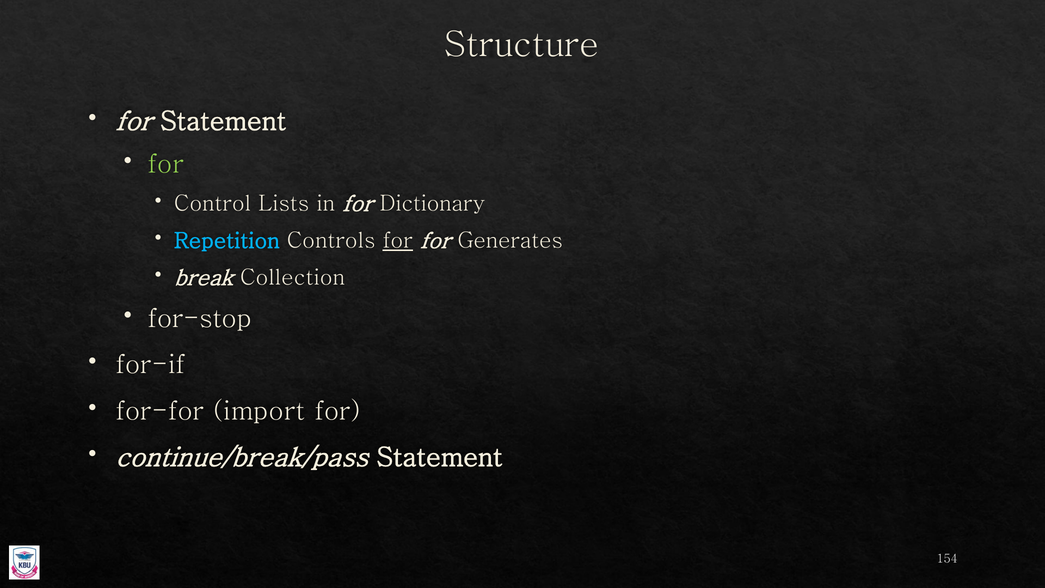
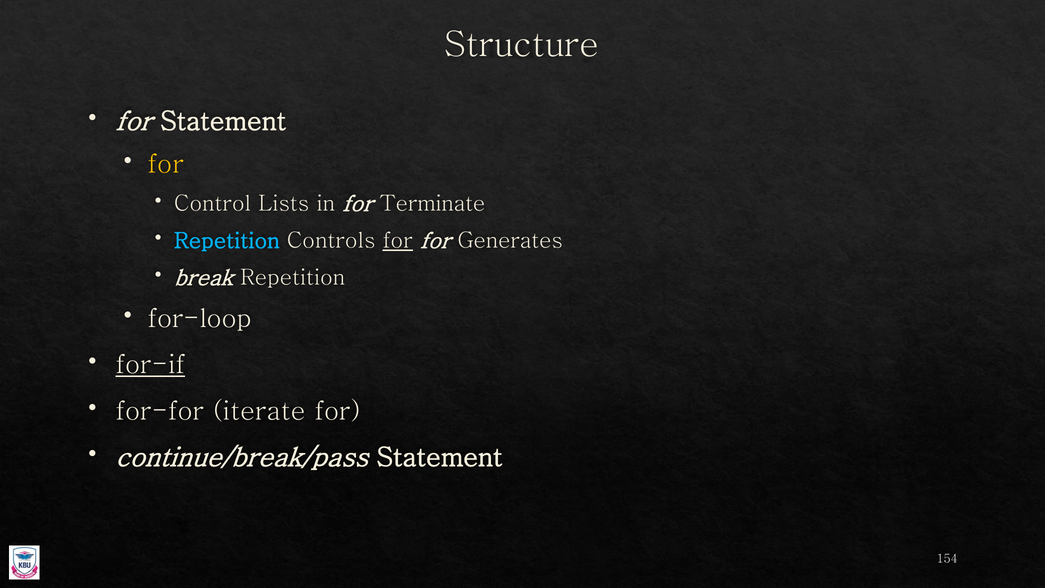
for colour: light green -> yellow (166, 164)
Dictionary: Dictionary -> Terminate (432, 204)
break Collection: Collection -> Repetition (293, 278)
for-stop: for-stop -> for-loop (200, 318)
for-if underline: none -> present (150, 365)
import: import -> iterate (259, 411)
